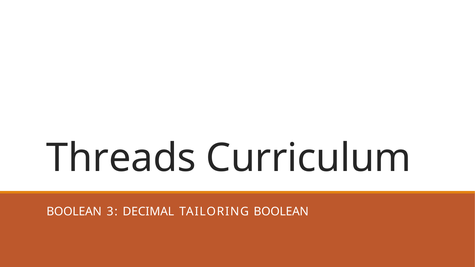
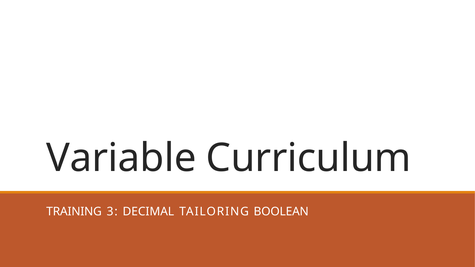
Threads: Threads -> Variable (121, 158)
BOOLEAN: BOOLEAN -> TRAINING (74, 212)
